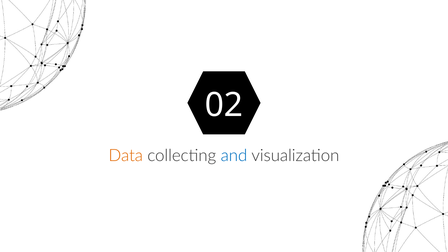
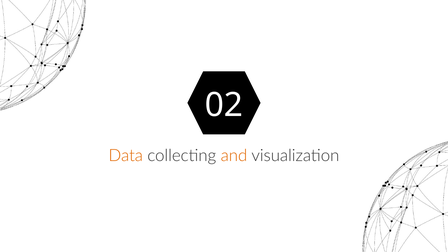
and colour: blue -> orange (234, 156)
